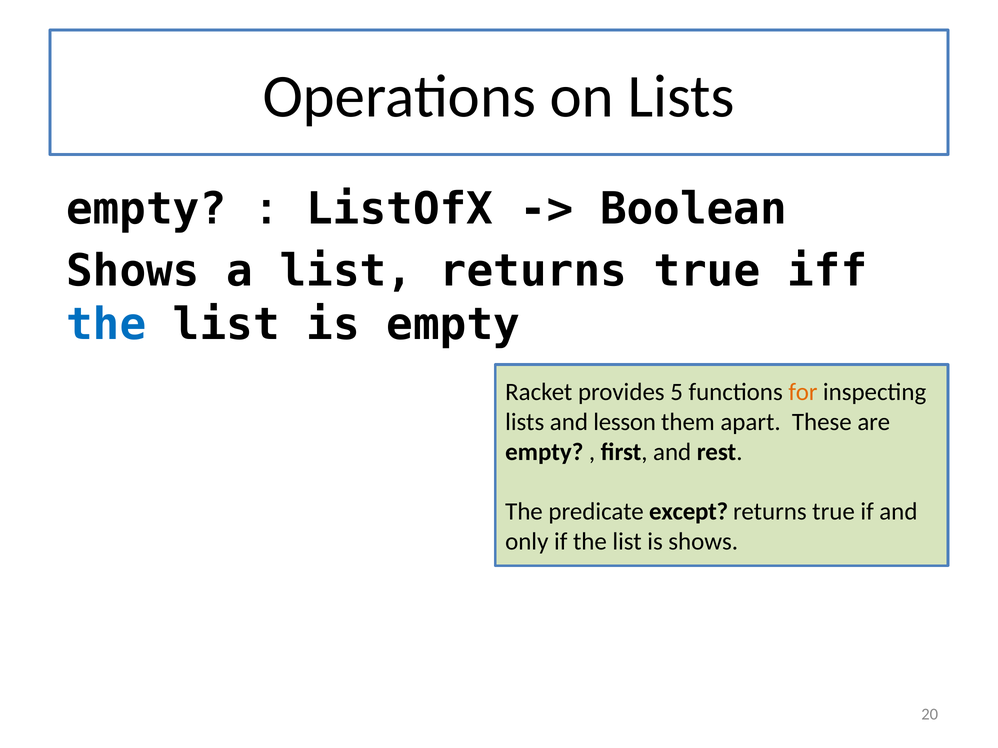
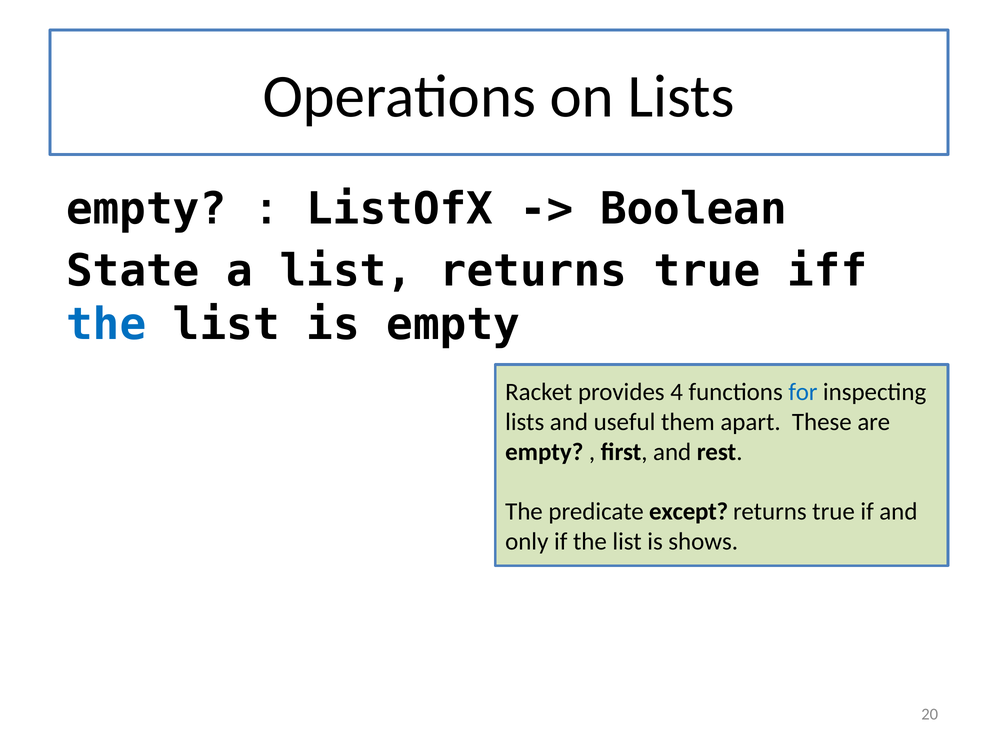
Shows: Shows -> State (133, 271)
5: 5 -> 4 (677, 392)
for colour: orange -> blue (803, 392)
lesson: lesson -> useful (625, 422)
